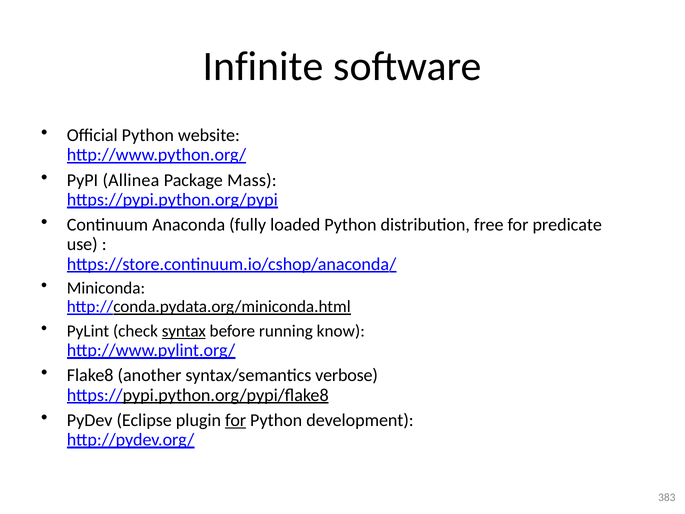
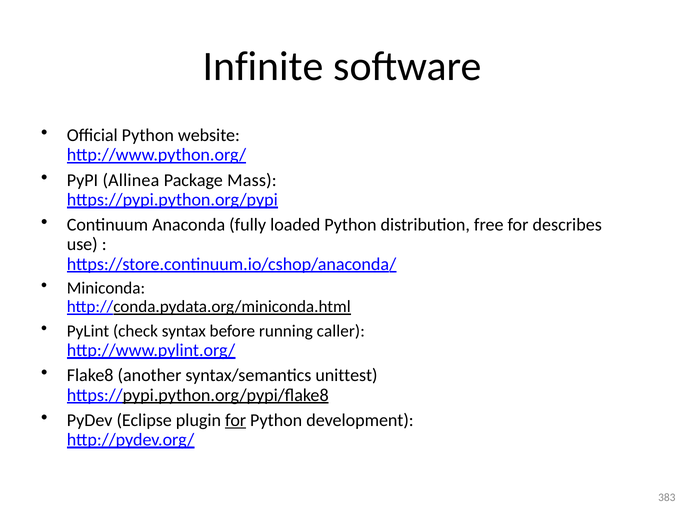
predicate: predicate -> describes (567, 225)
syntax underline: present -> none (184, 331)
know: know -> caller (341, 331)
verbose: verbose -> unittest (346, 375)
